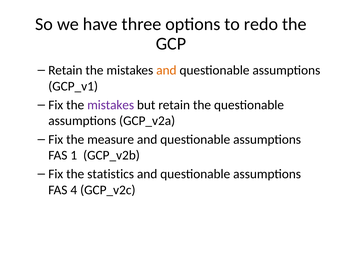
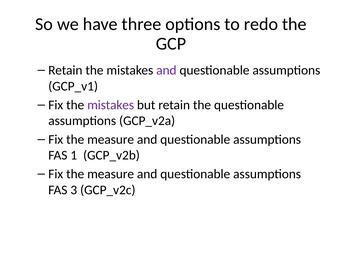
and colour: orange -> purple (166, 70)
statistics: statistics -> measure (111, 174)
4: 4 -> 3 (74, 190)
